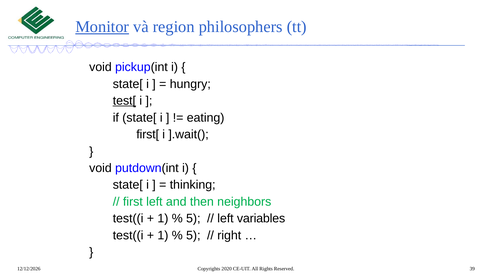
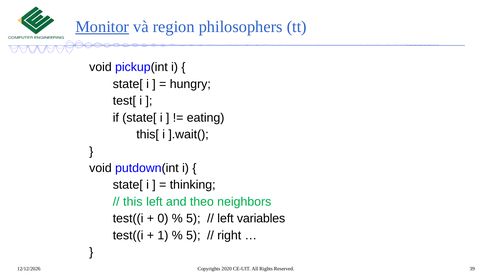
test[ underline: present -> none (124, 101)
first[: first[ -> this[ (148, 134)
first: first -> this (133, 202)
then: then -> theo (202, 202)
1: 1 -> 0 (163, 218)
